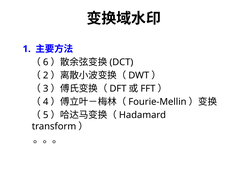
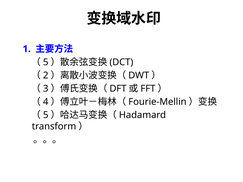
6: 6 -> 5 (46, 62)
